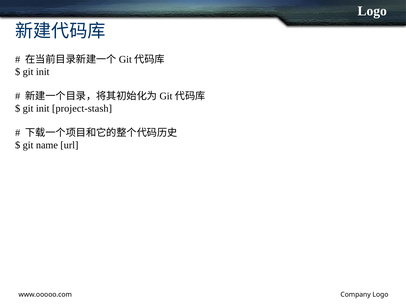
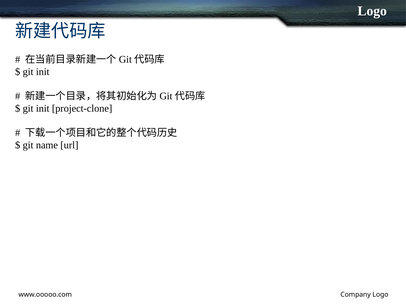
project-stash: project-stash -> project-clone (82, 108)
